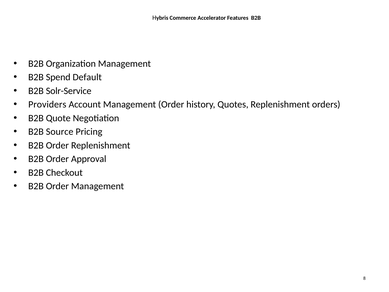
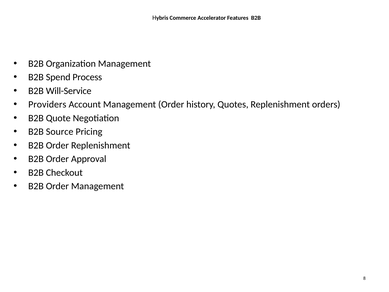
Default: Default -> Process (87, 77)
Solr-Service: Solr-Service -> Will-Service (69, 91)
